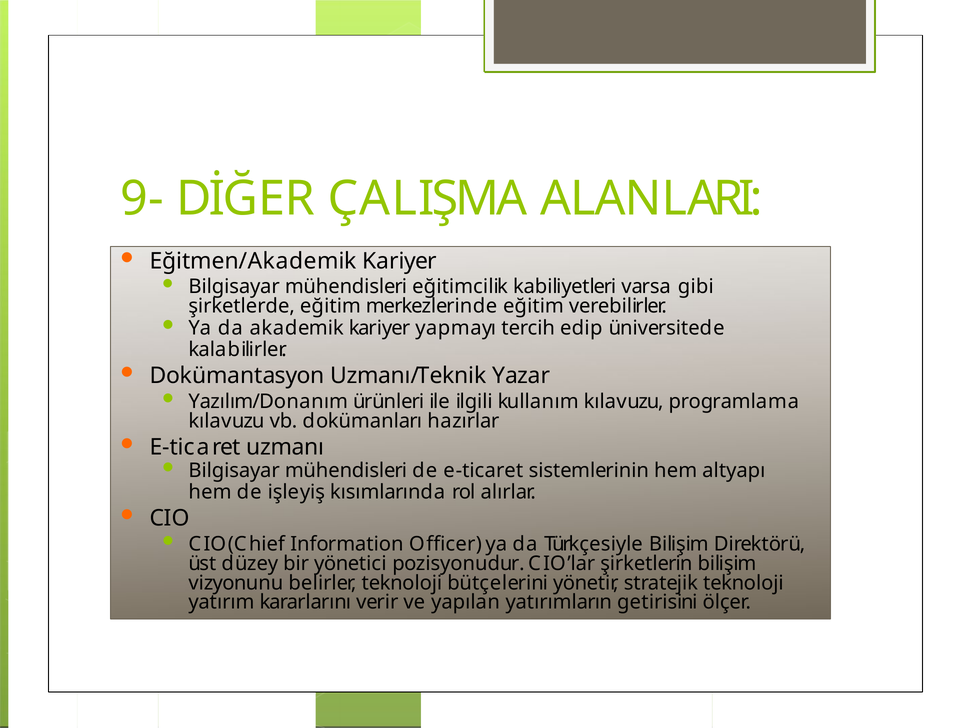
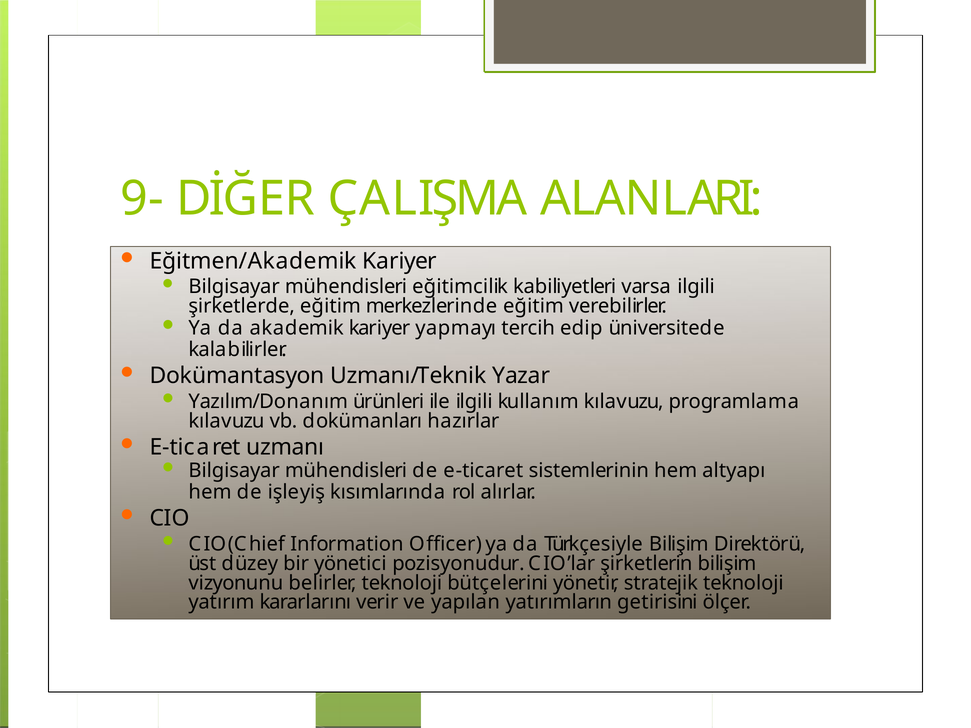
varsa gibi: gibi -> ilgili (696, 287)
